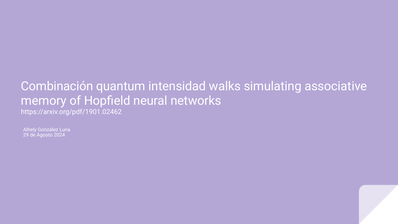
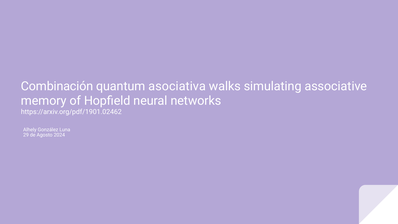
intensidad: intensidad -> asociativa (177, 86)
